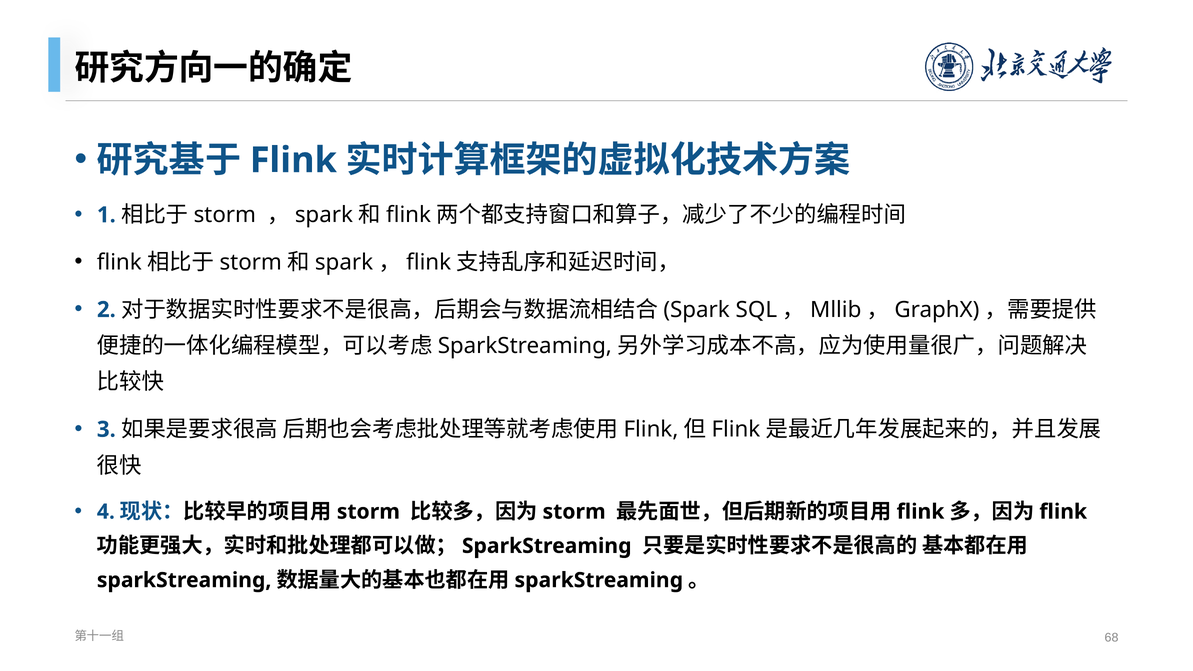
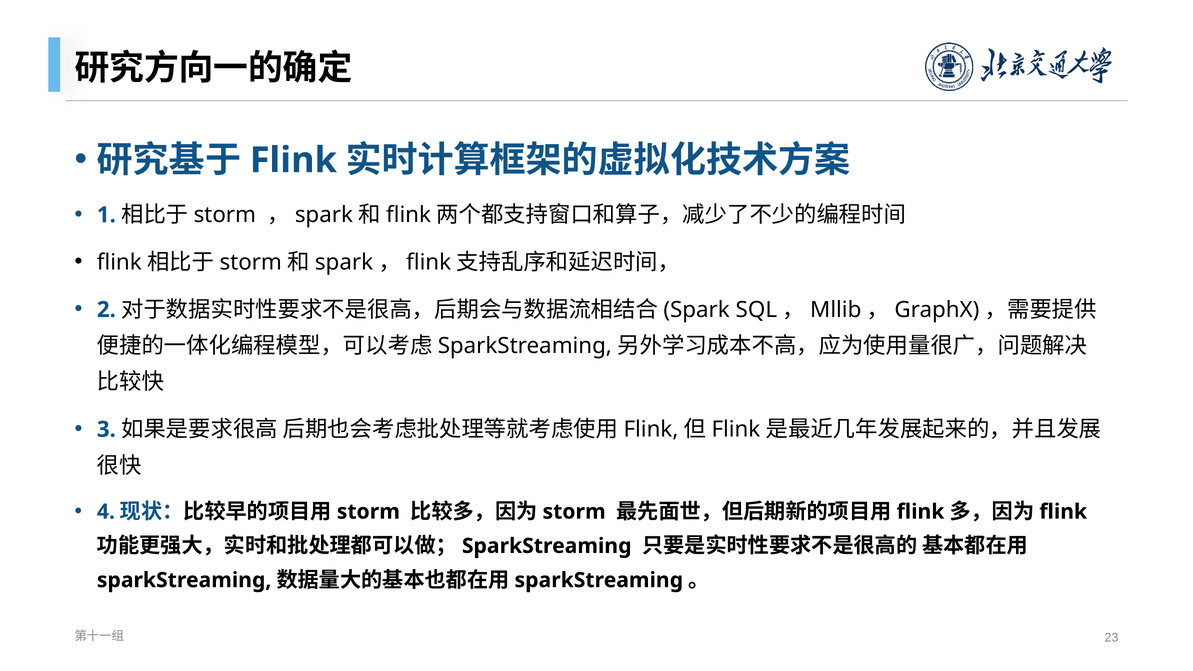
68: 68 -> 23 (1112, 638)
